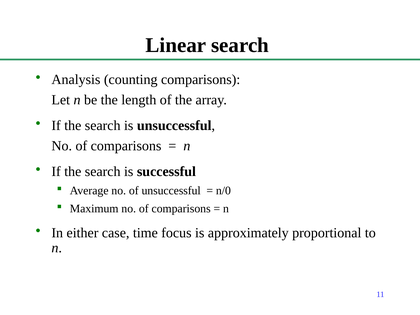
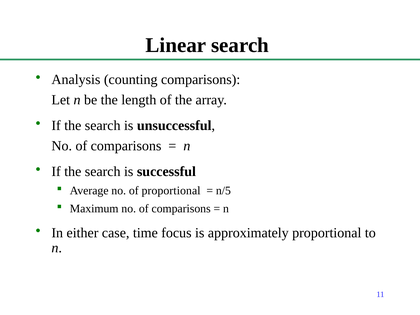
of unsuccessful: unsuccessful -> proportional (171, 191)
n/0: n/0 -> n/5 (223, 191)
